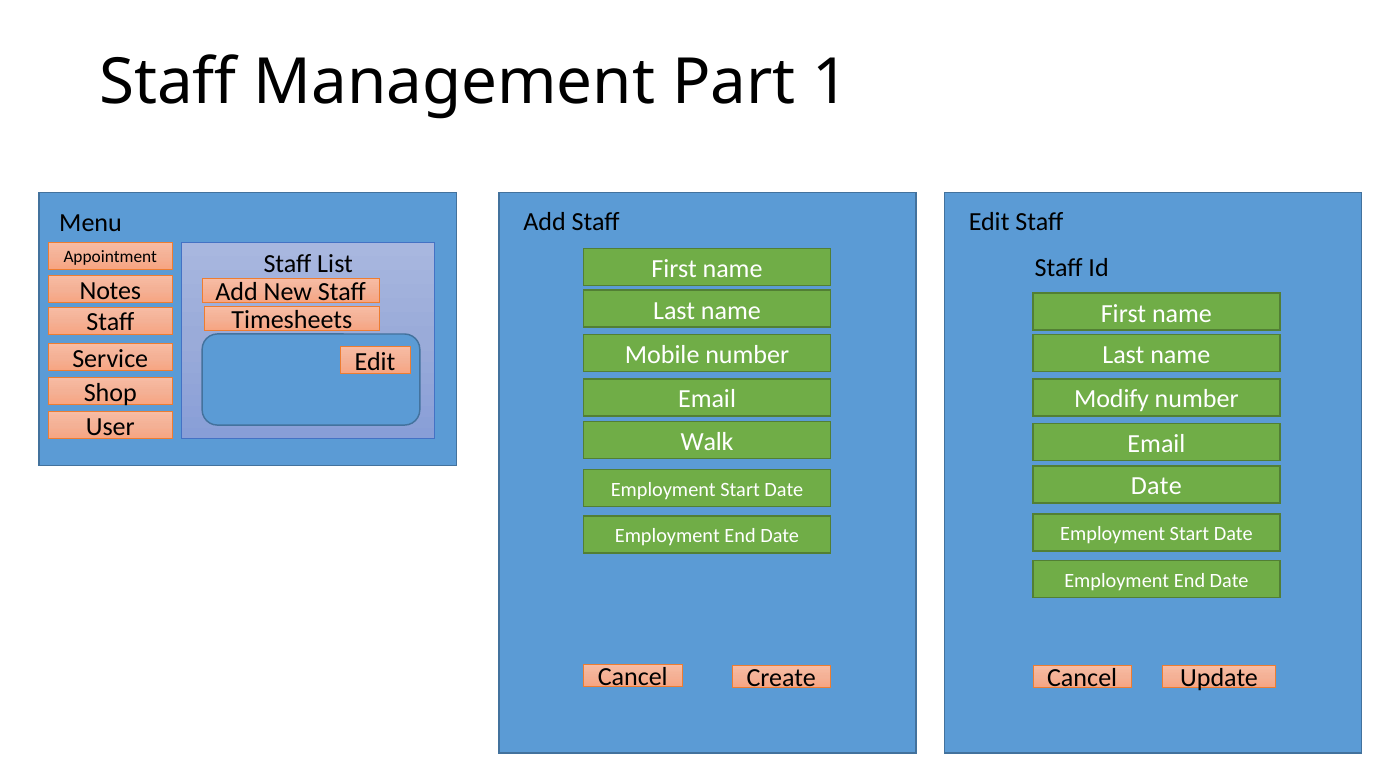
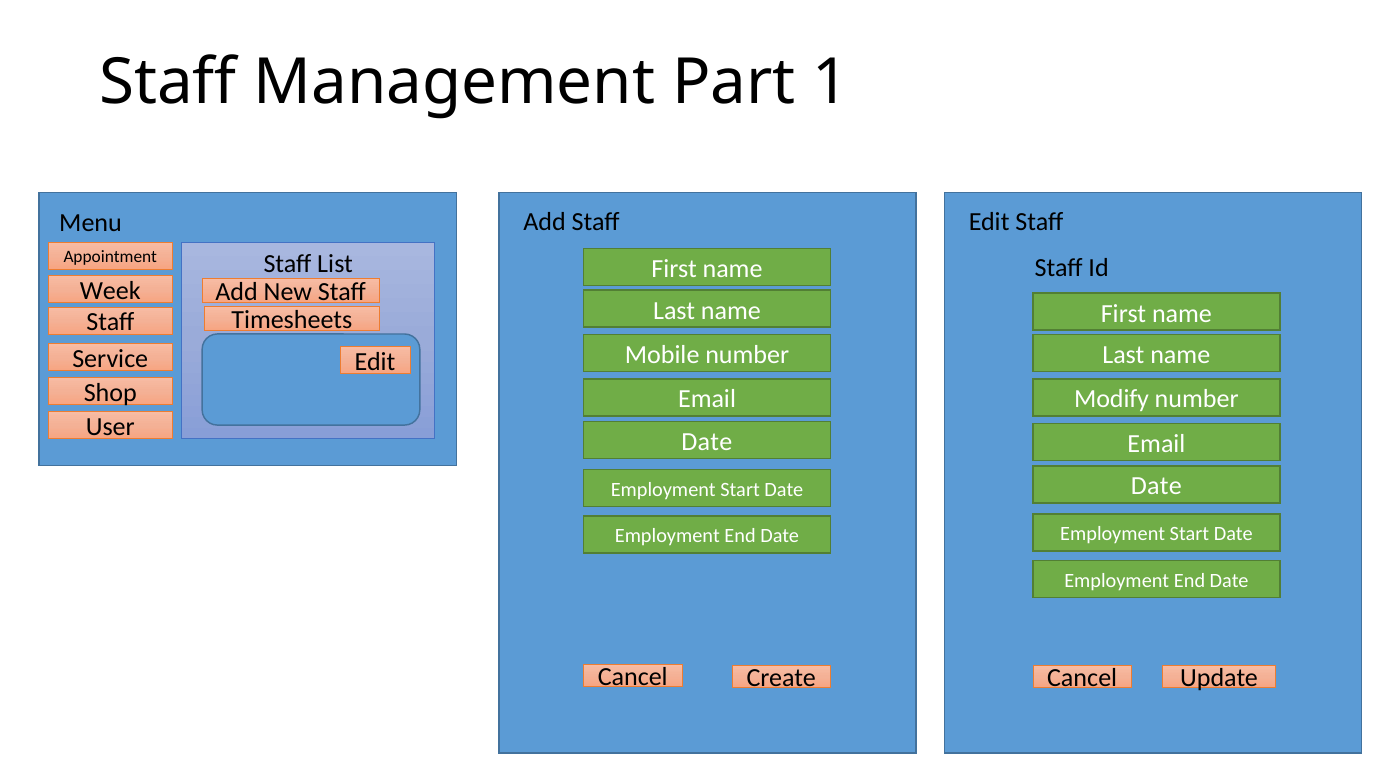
Notes: Notes -> Week (110, 291)
Walk: Walk -> Date (707, 442)
